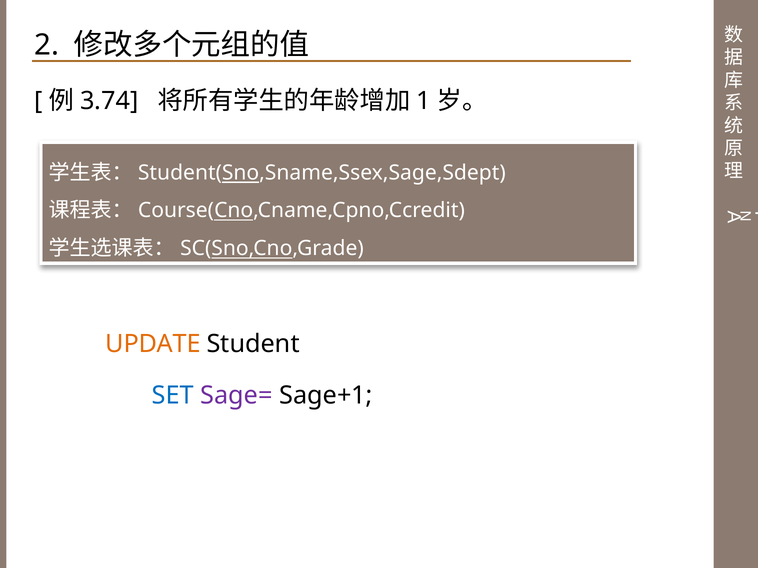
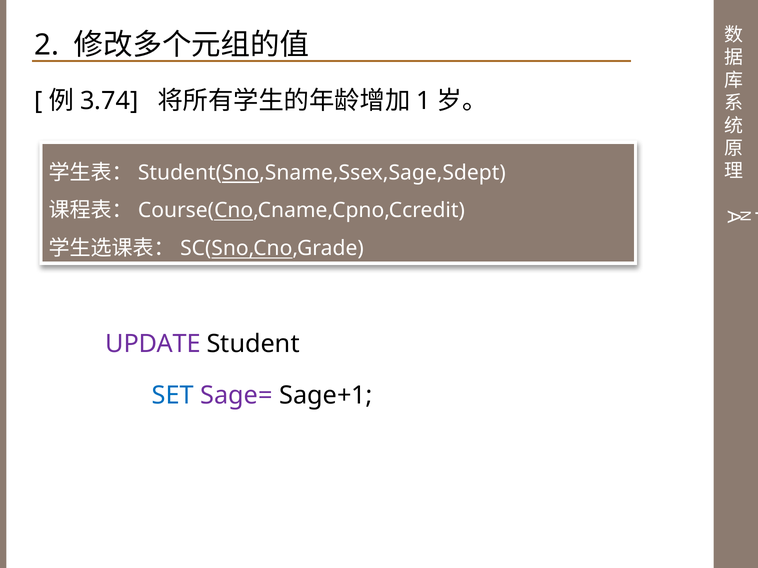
UPDATE colour: orange -> purple (153, 344)
